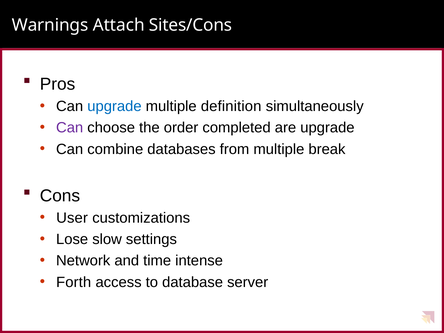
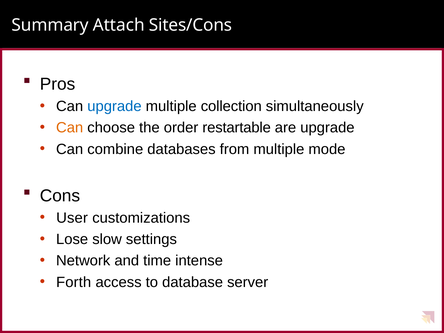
Warnings: Warnings -> Summary (50, 25)
definition: definition -> collection (231, 106)
Can colour: purple -> orange (70, 128)
completed: completed -> restartable (237, 128)
break: break -> mode (327, 149)
